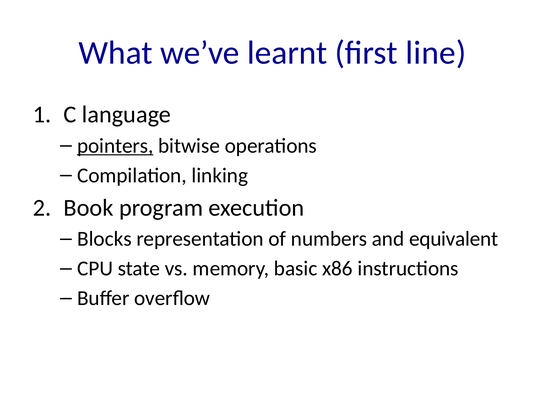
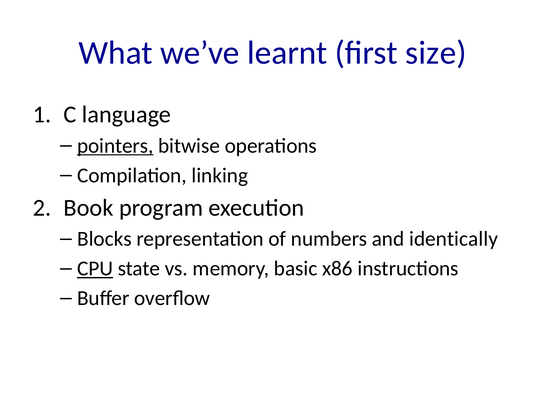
line: line -> size (436, 53)
equivalent: equivalent -> identically (454, 239)
CPU underline: none -> present (95, 269)
